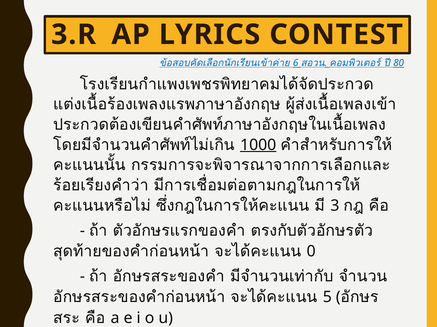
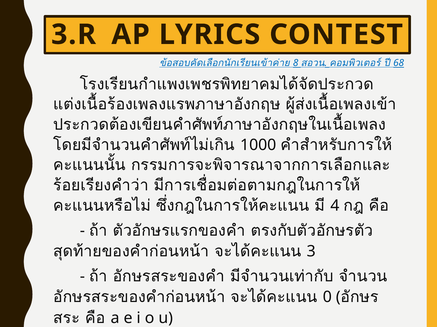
6: 6 -> 8 (296, 63)
80: 80 -> 68 (399, 63)
1000 underline: present -> none (258, 145)
3: 3 -> 4 (335, 206)
0: 0 -> 3 (311, 252)
5: 5 -> 0 (327, 298)
